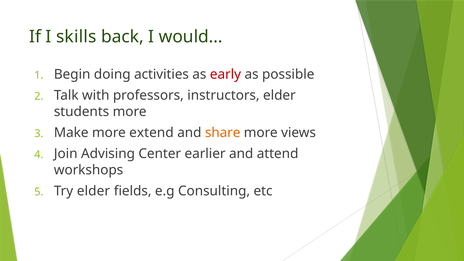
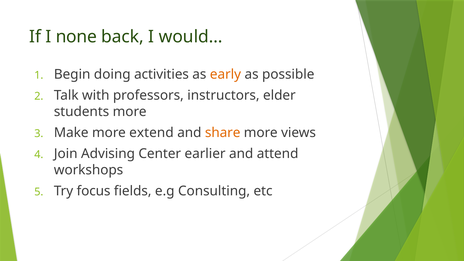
skills: skills -> none (76, 37)
early colour: red -> orange (225, 74)
Try elder: elder -> focus (94, 191)
